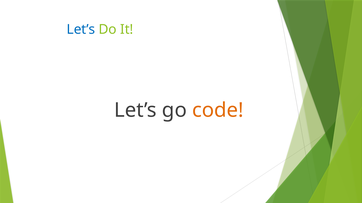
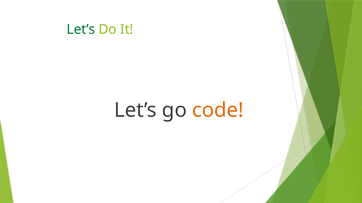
Let’s colour: blue -> green (81, 30)
